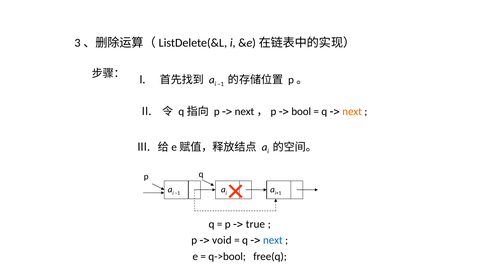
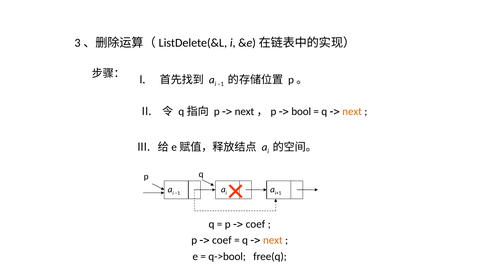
true: true -> coef (255, 224)
void: void -> coef (222, 240)
next colour: blue -> orange (273, 240)
